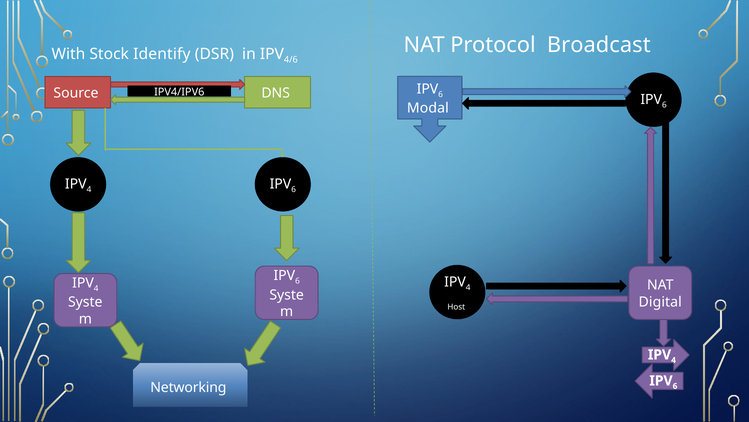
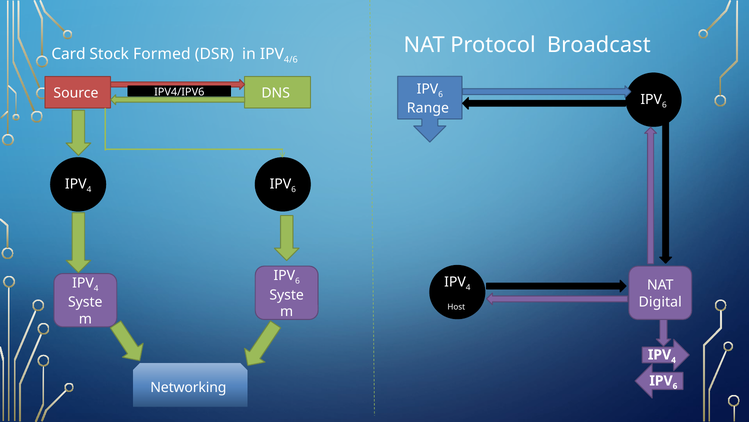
With: With -> Card (69, 54)
Identify: Identify -> Formed (162, 54)
Modal: Modal -> Range (428, 108)
